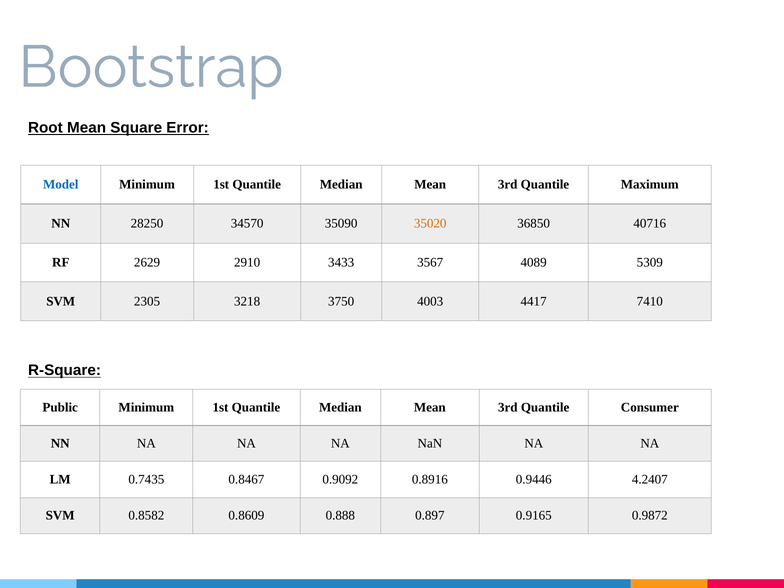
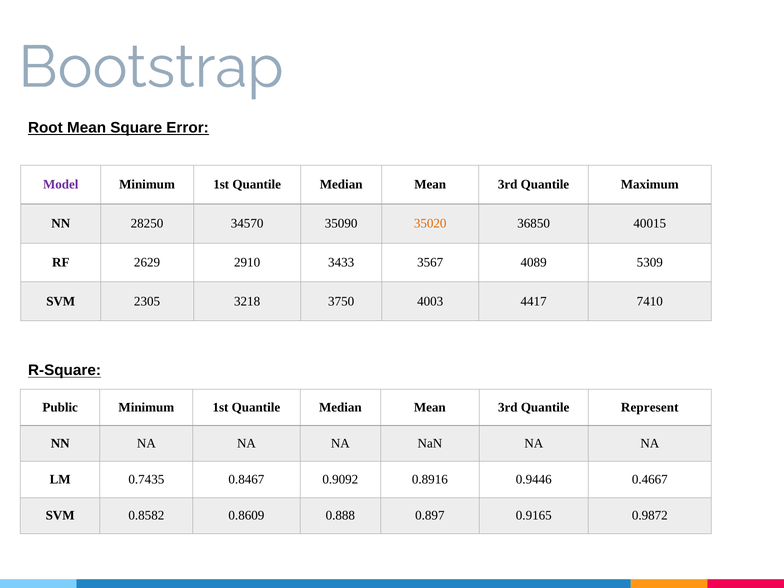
Model colour: blue -> purple (61, 185)
40716: 40716 -> 40015 (650, 224)
Consumer: Consumer -> Represent (650, 407)
4.2407: 4.2407 -> 0.4667 (650, 480)
